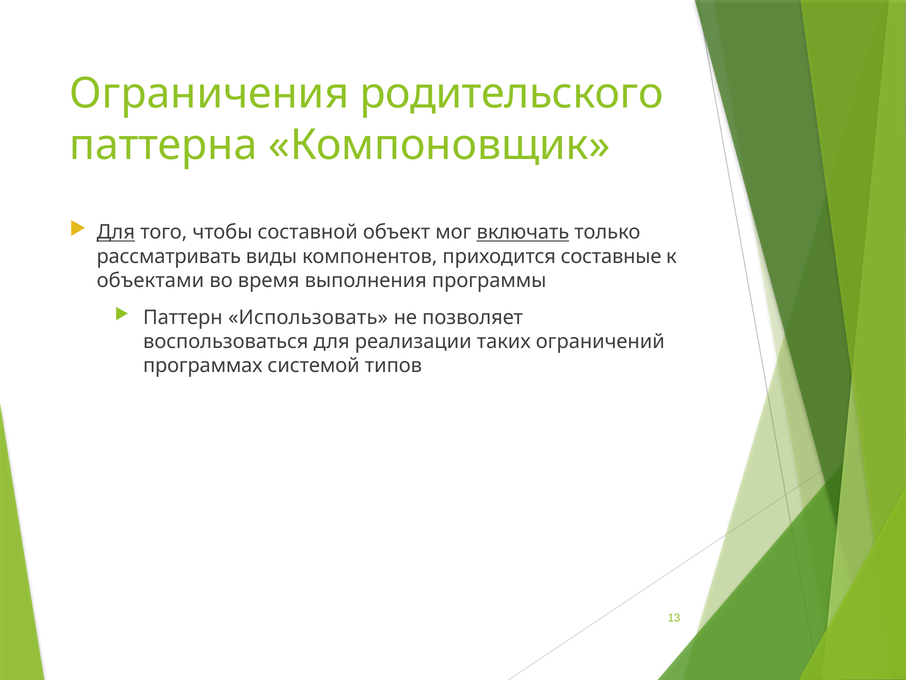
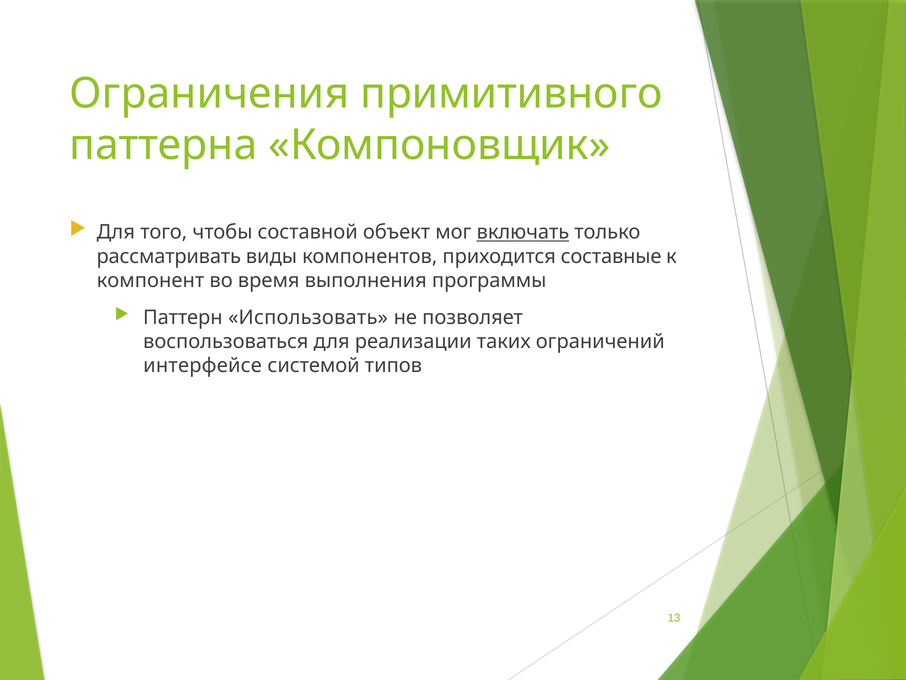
родительского: родительского -> примитивного (511, 94)
Для underline: present -> none (116, 232)
объектами: объектами -> компонент (150, 280)
программах: программах -> интерфейсе (203, 365)
